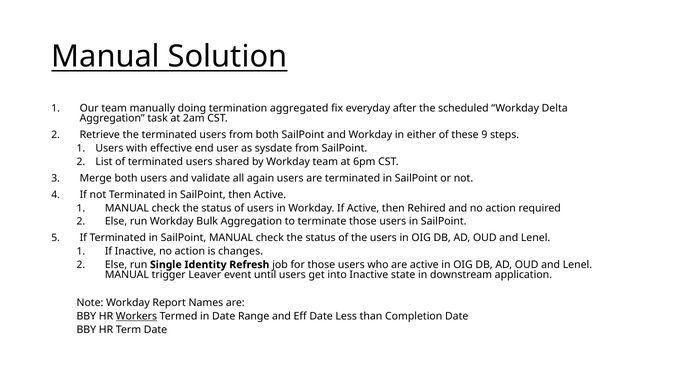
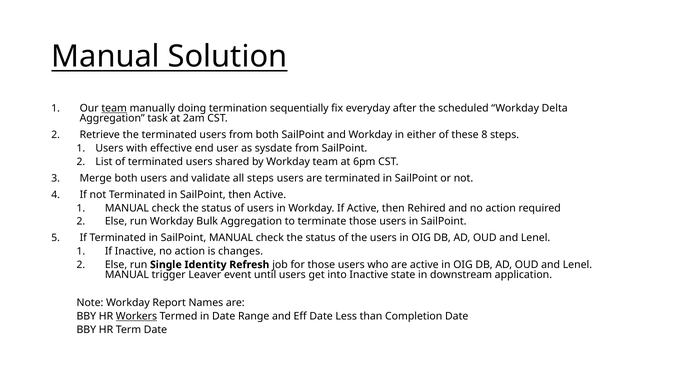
team underline: none -> present (114, 108)
aggregated: aggregated -> sequentially (299, 108)
9: 9 -> 8 (484, 135)
all again: again -> steps (260, 178)
